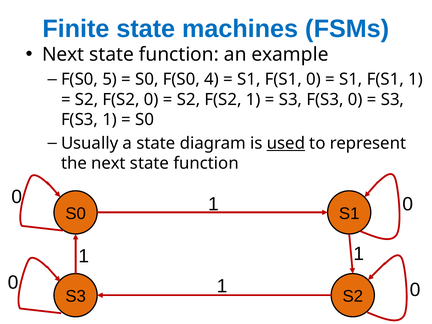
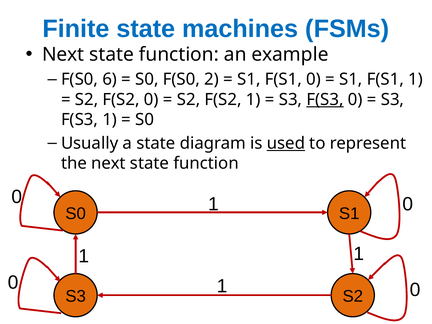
5: 5 -> 6 (110, 79)
4: 4 -> 2 (212, 79)
F(S3 underline: none -> present (325, 100)
